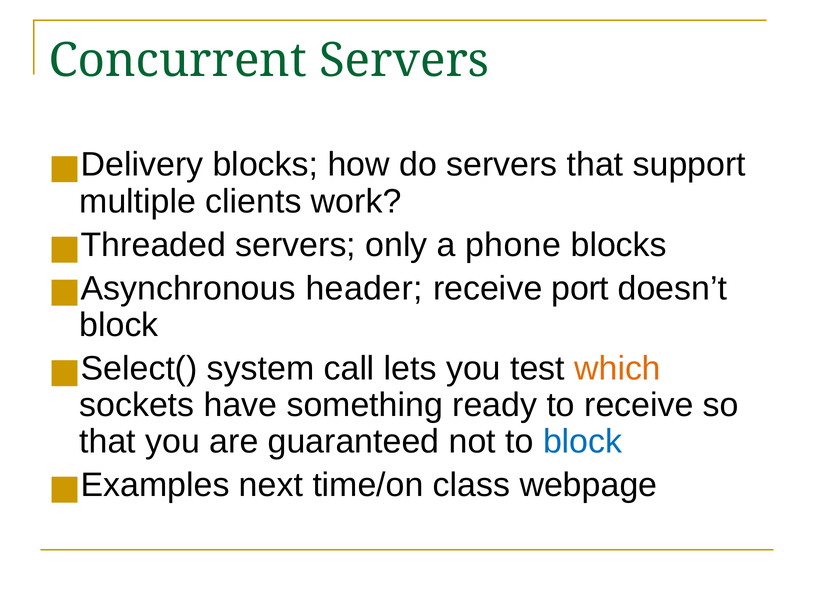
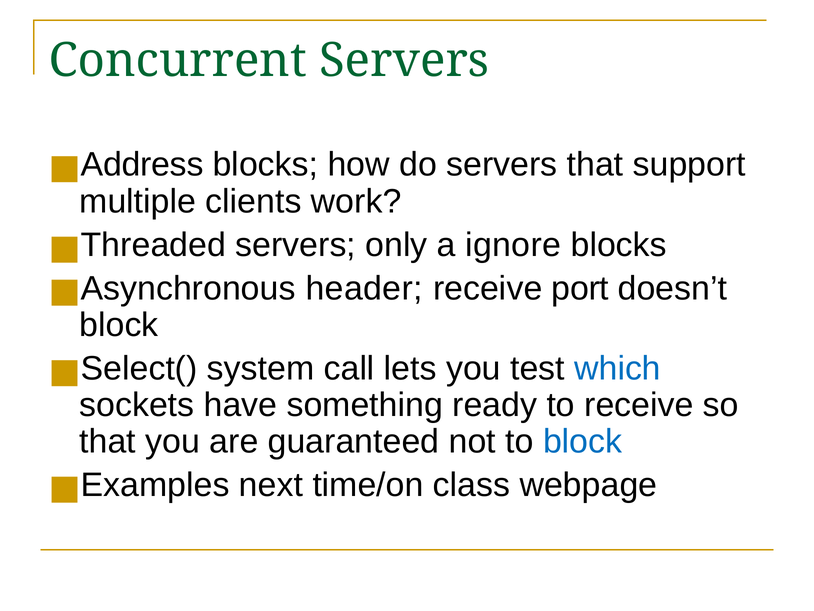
Delivery: Delivery -> Address (142, 165)
phone: phone -> ignore (513, 245)
which colour: orange -> blue (618, 368)
